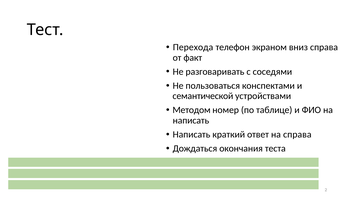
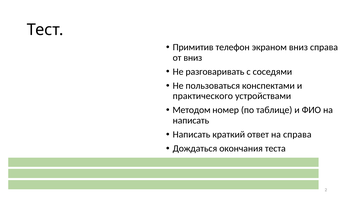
Перехода: Перехода -> Примитив (193, 47)
от факт: факт -> вниз (193, 58)
семантической: семантической -> практического (203, 96)
